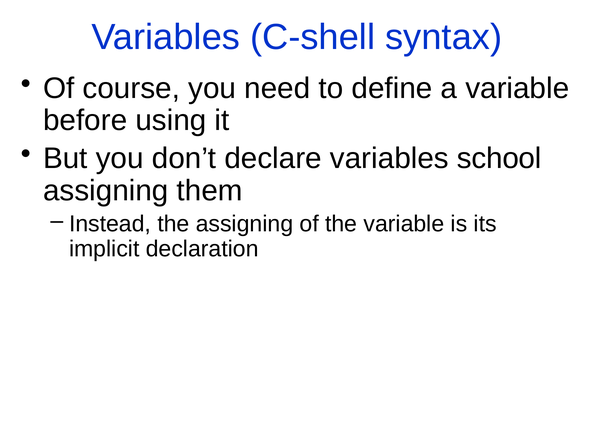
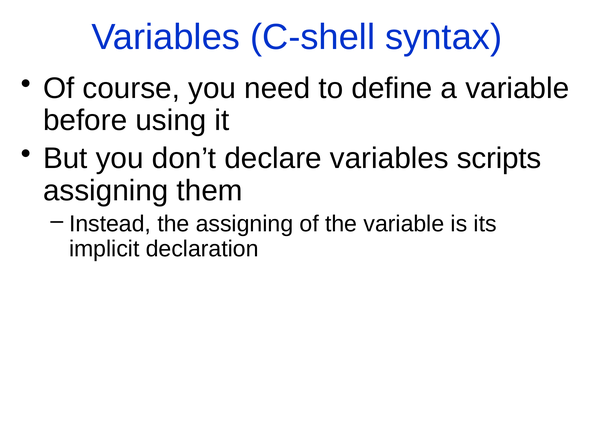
school: school -> scripts (499, 158)
